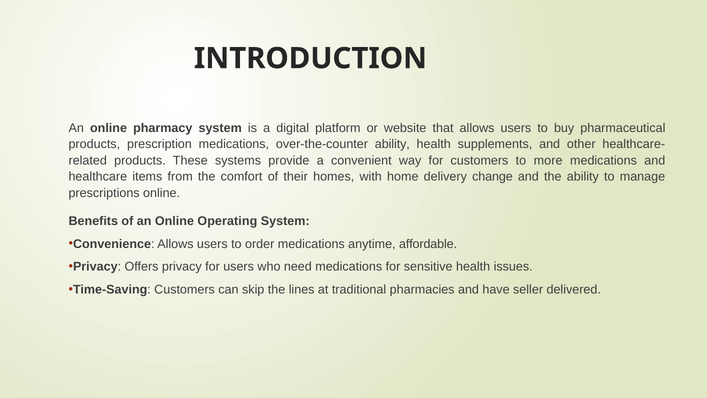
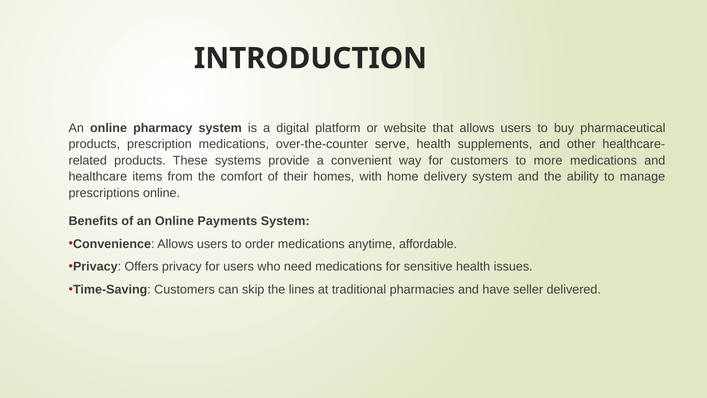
over-the-counter ability: ability -> serve (392, 144)
delivery change: change -> system (492, 177)
Operating: Operating -> Payments (227, 221)
